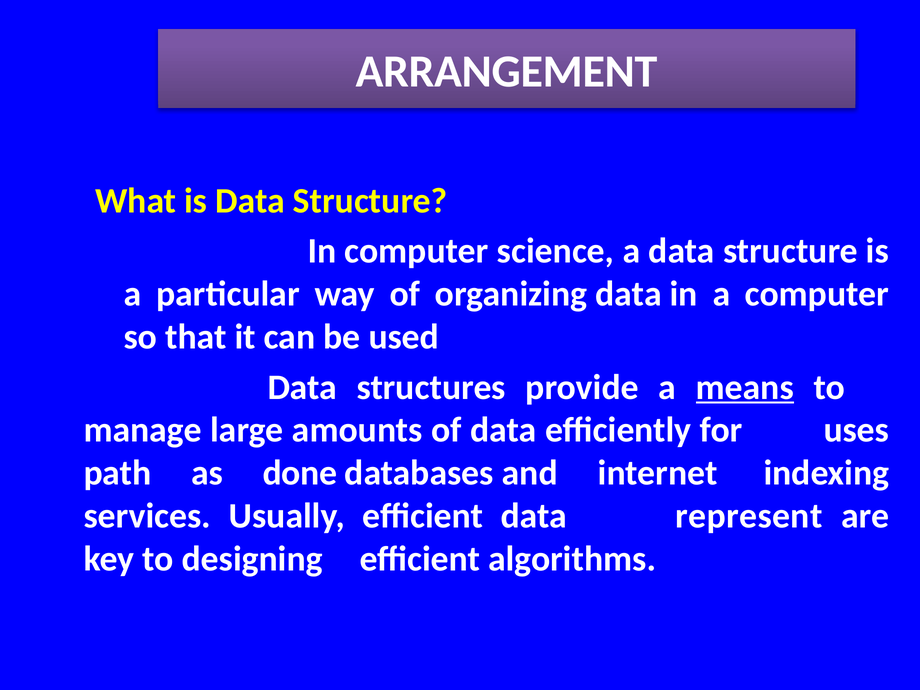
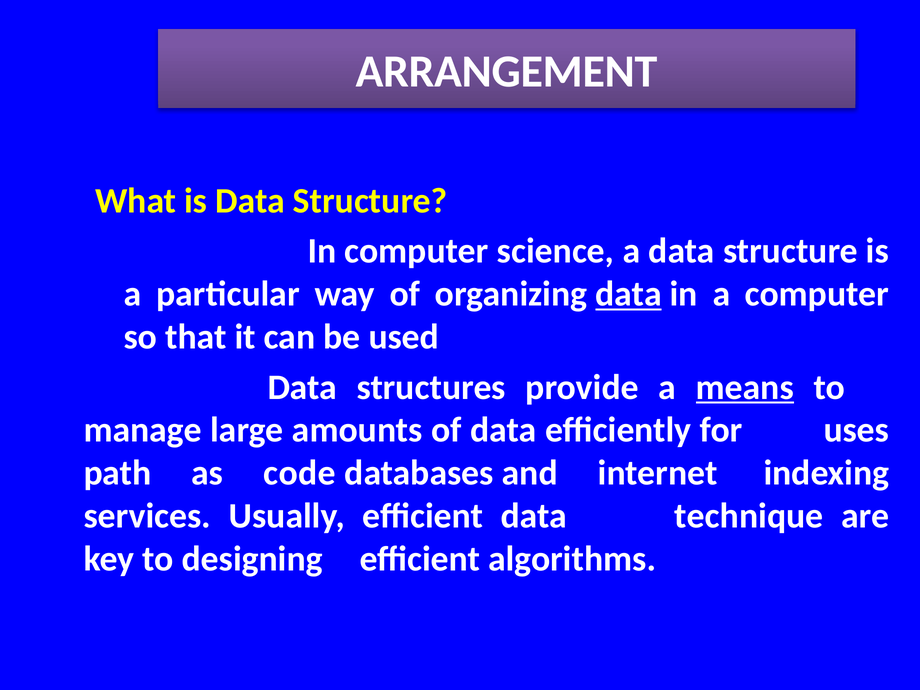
data underline: none -> present (629, 294)
done: done -> code (299, 473)
represent: represent -> technique (749, 516)
